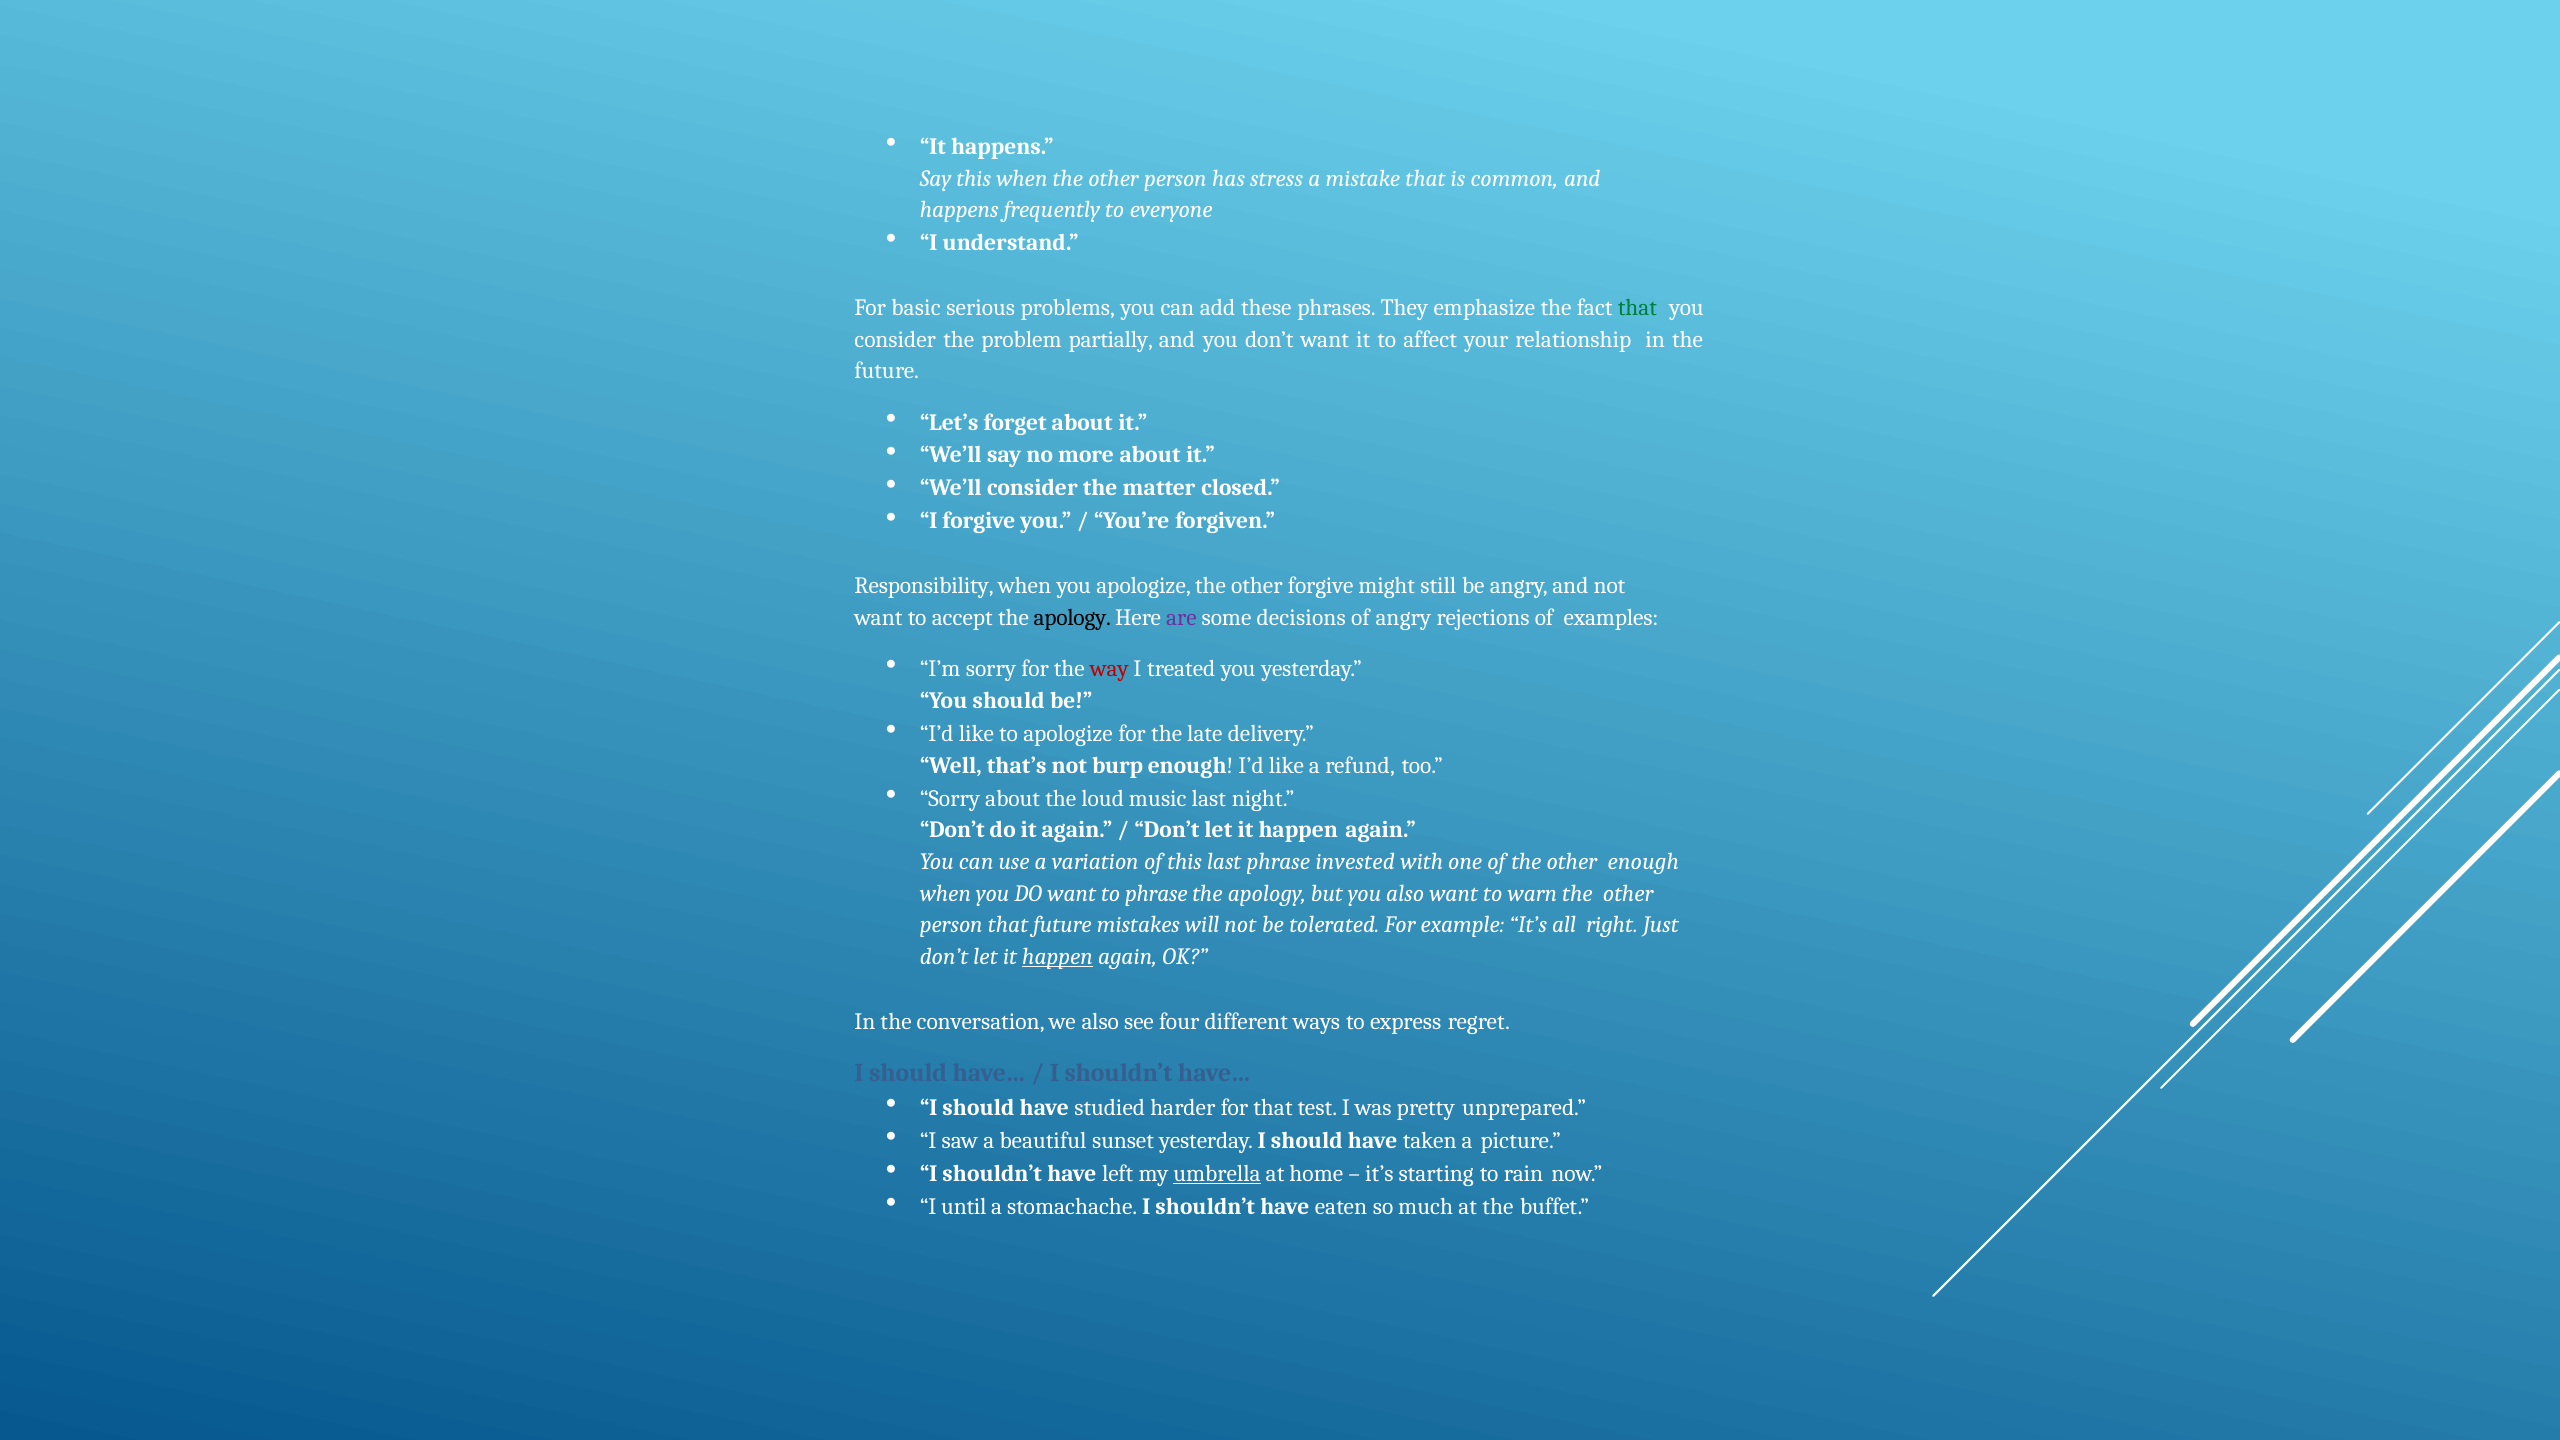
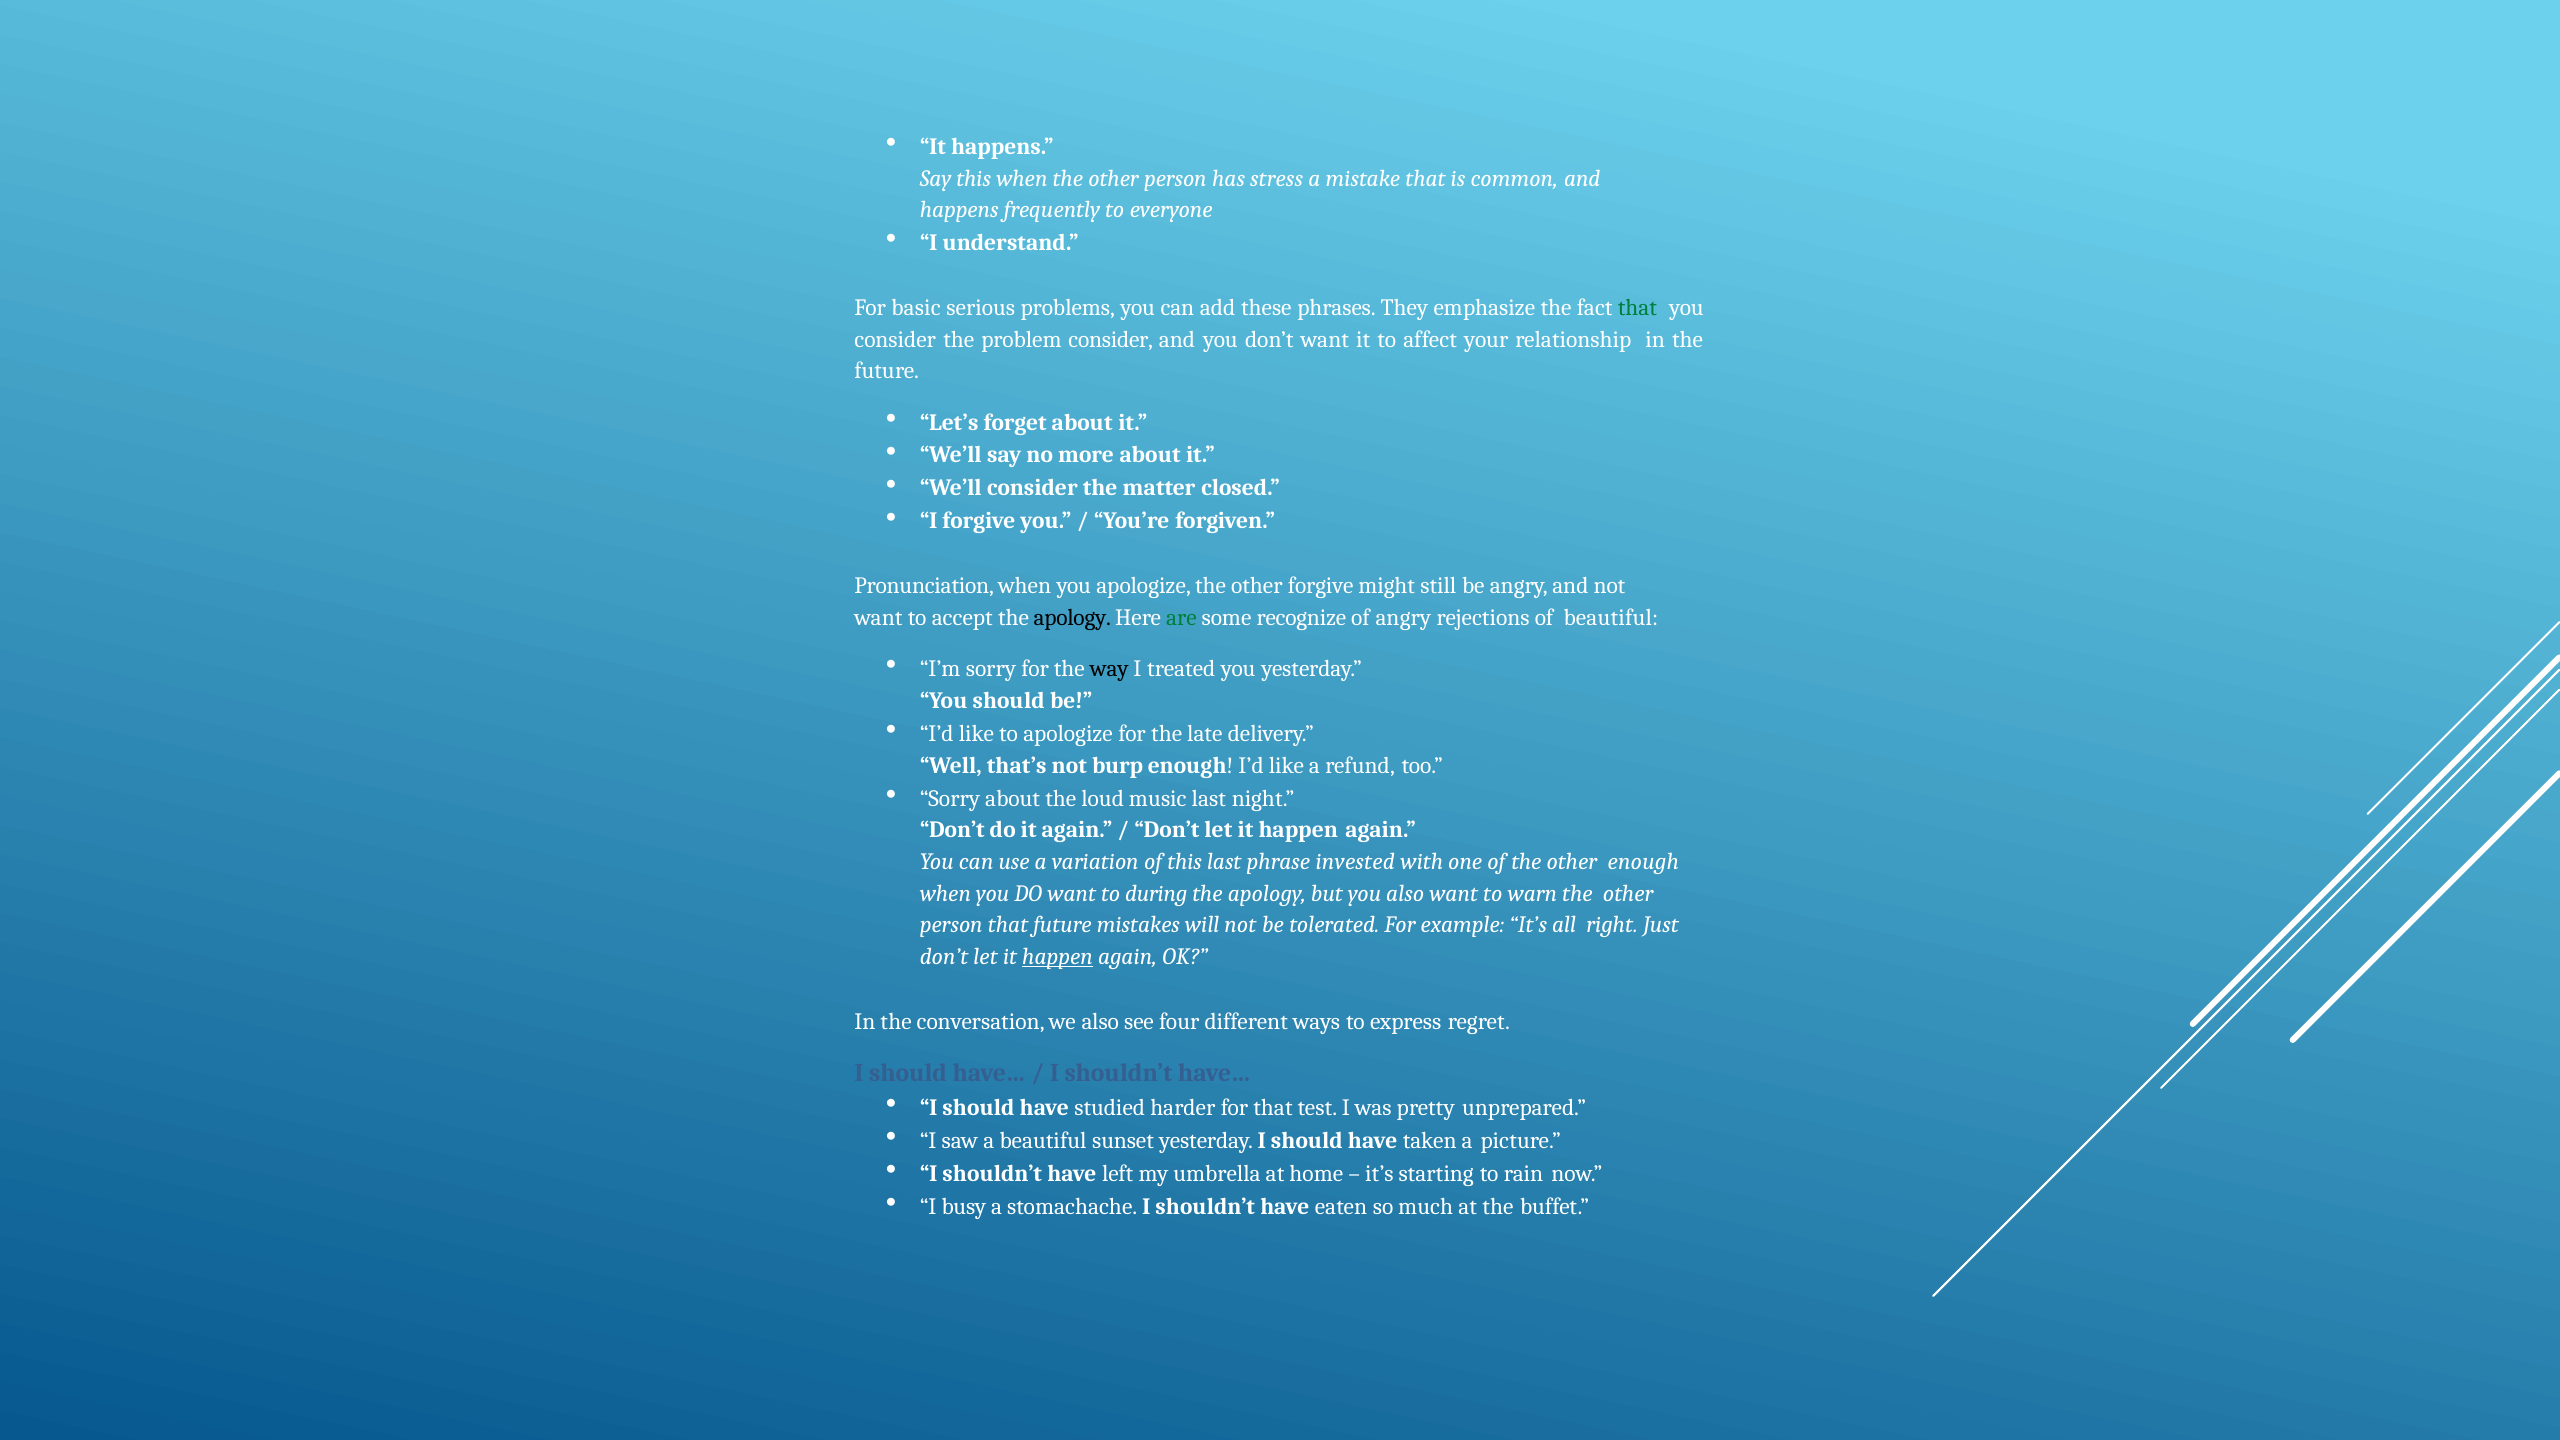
problem partially: partially -> consider (1111, 339)
Responsibility: Responsibility -> Pronunciation (924, 586)
are colour: purple -> green (1181, 618)
decisions: decisions -> recognize (1301, 618)
of examples: examples -> beautiful (1611, 618)
way colour: red -> black (1109, 669)
to phrase: phrase -> during (1156, 893)
umbrella underline: present -> none (1217, 1174)
until: until -> busy (964, 1207)
